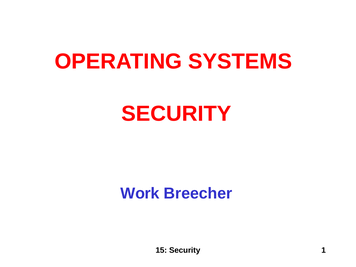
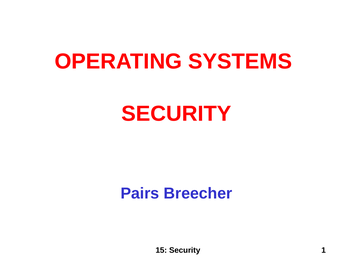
Work: Work -> Pairs (140, 193)
